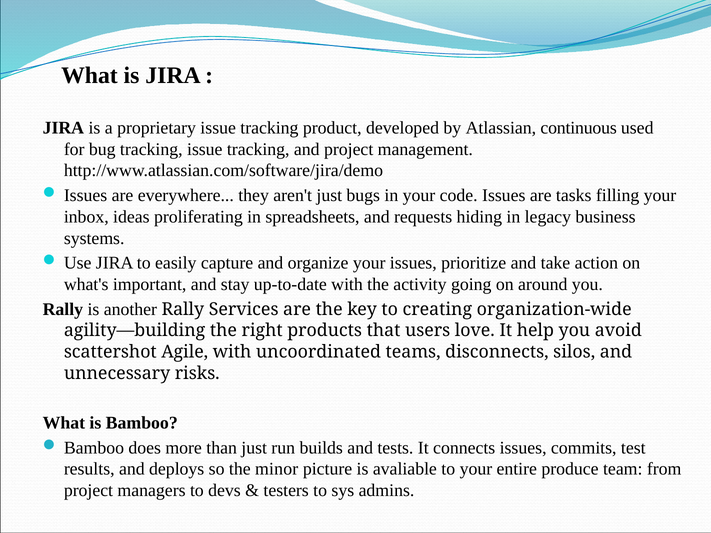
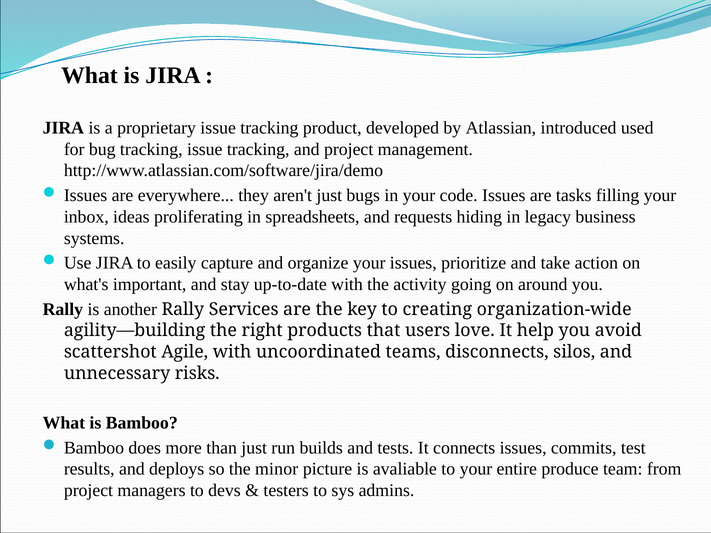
continuous: continuous -> introduced (579, 128)
